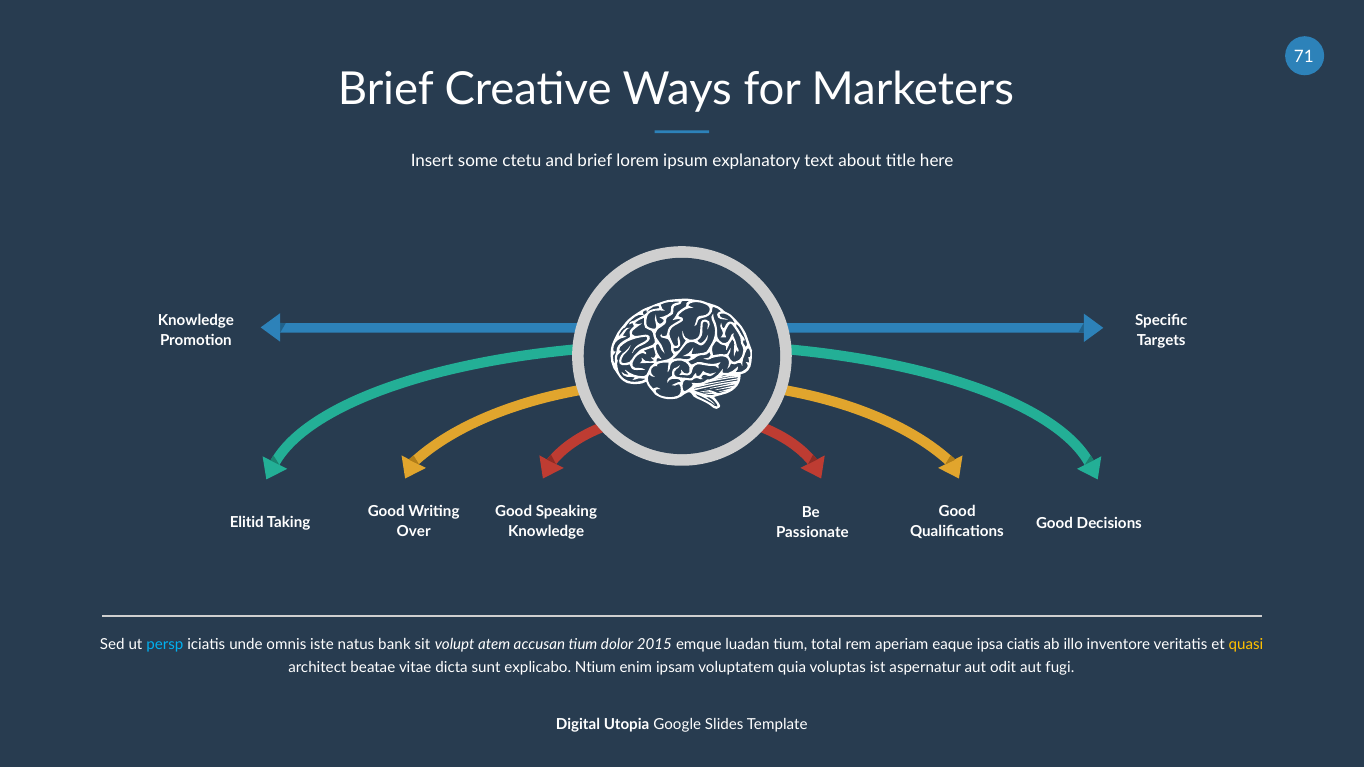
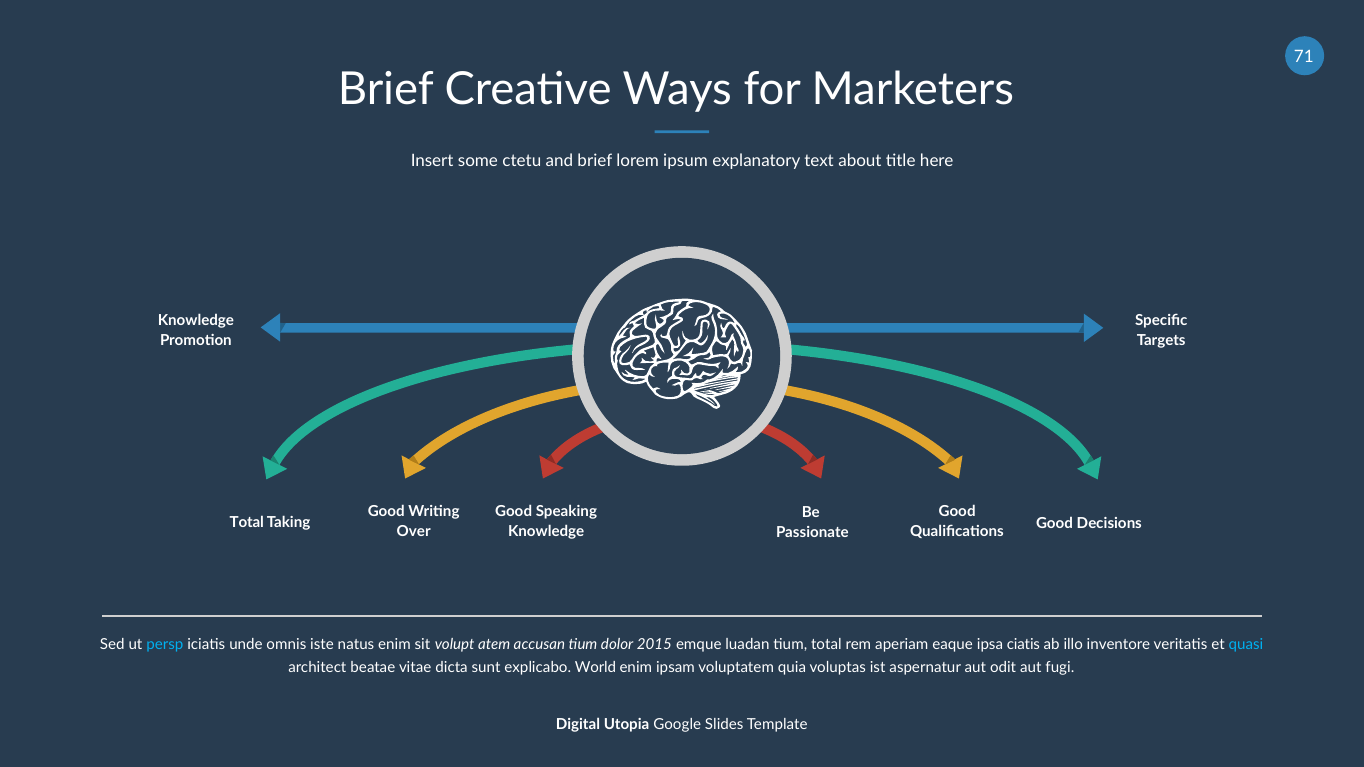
Elitid: Elitid -> Total (247, 523)
natus bank: bank -> enim (395, 645)
quasi colour: yellow -> light blue (1246, 645)
Ntium: Ntium -> World (595, 667)
